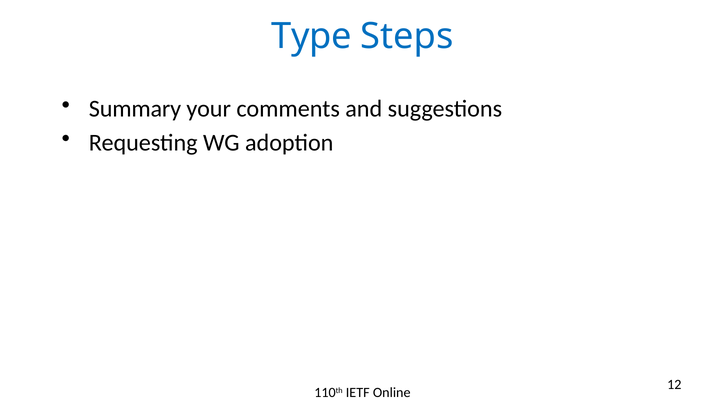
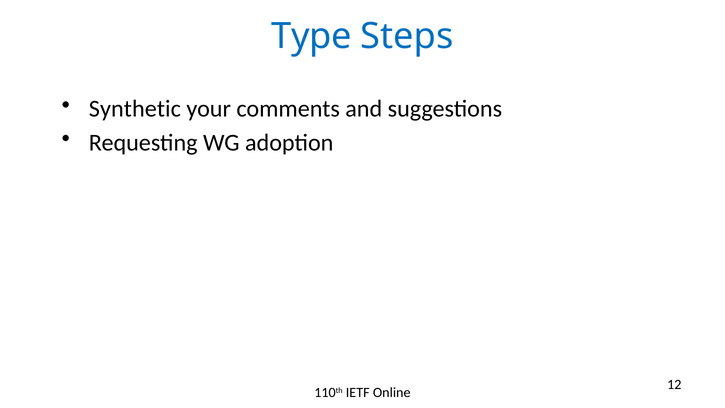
Summary: Summary -> Synthetic (135, 109)
